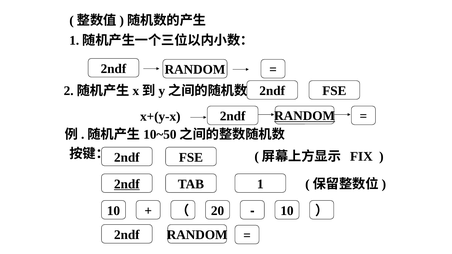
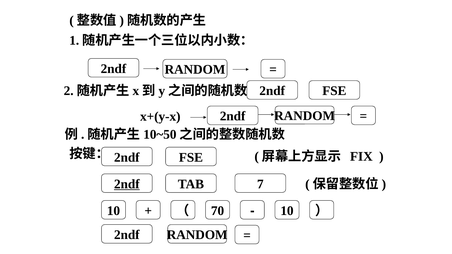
RANDOM underline: present -> none (305, 116)
TAB 1: 1 -> 7 (260, 184)
20: 20 -> 70 (218, 211)
